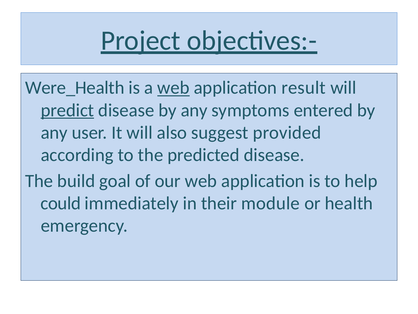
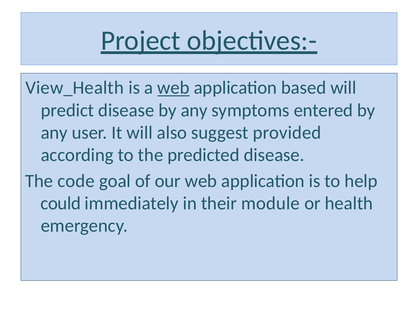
Were_Health: Were_Health -> View_Health (75, 88)
result: result -> based (304, 88)
predict underline: present -> none (67, 110)
build: build -> code (76, 181)
